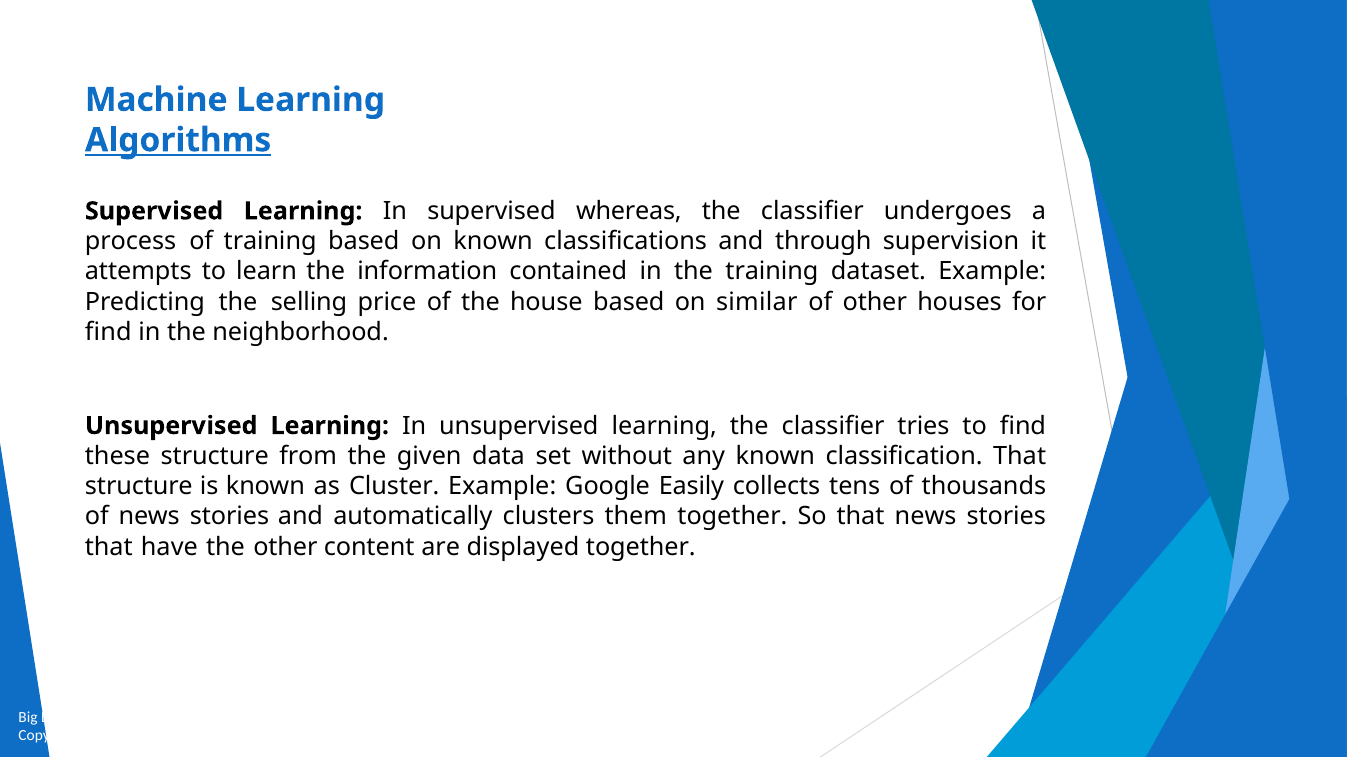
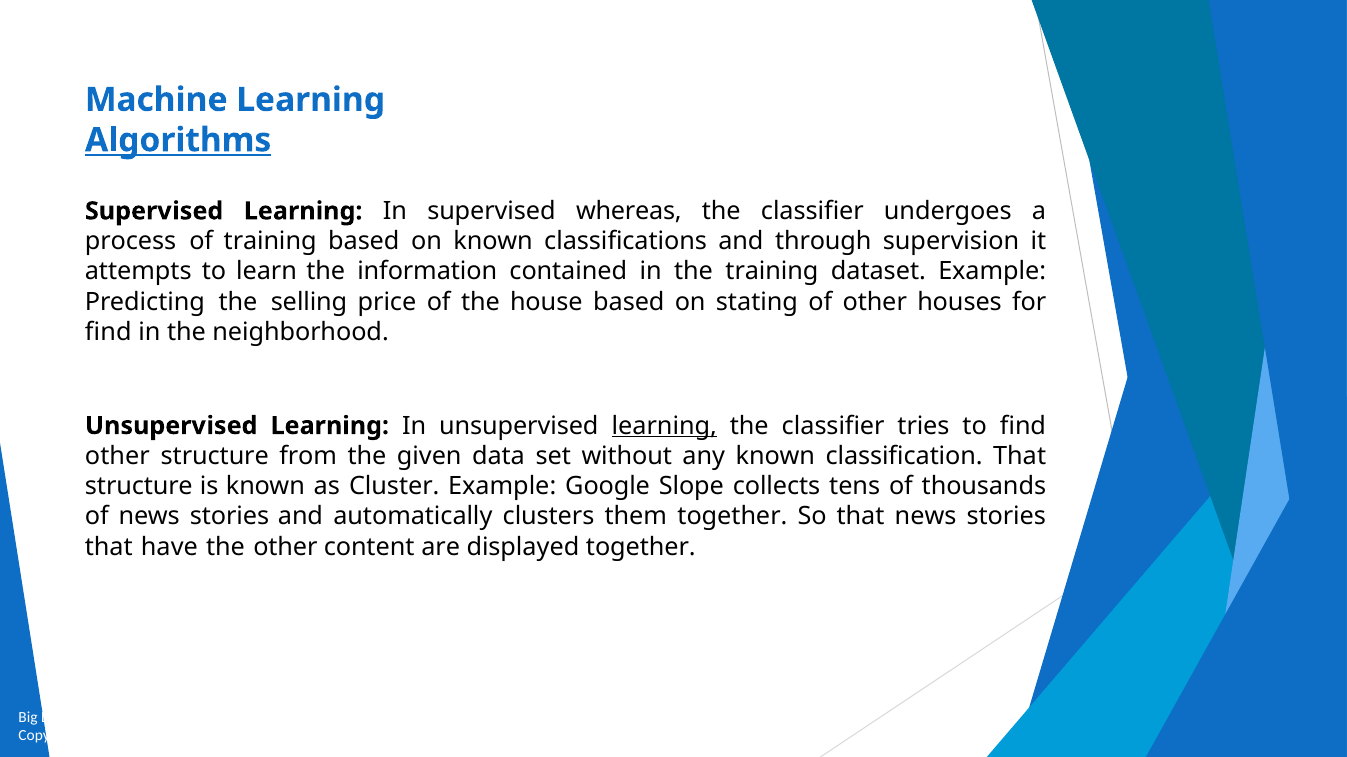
similar: similar -> stating (757, 302)
learning underline: none -> present (664, 426)
these: these -> other (117, 456)
Easily: Easily -> Slope (691, 487)
